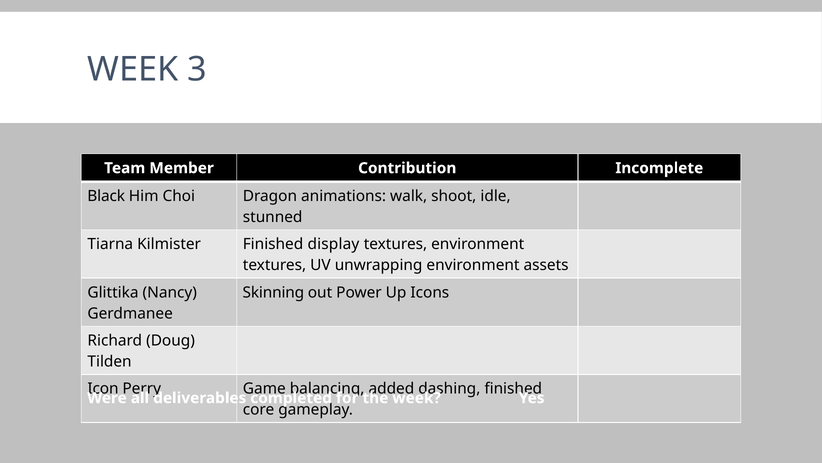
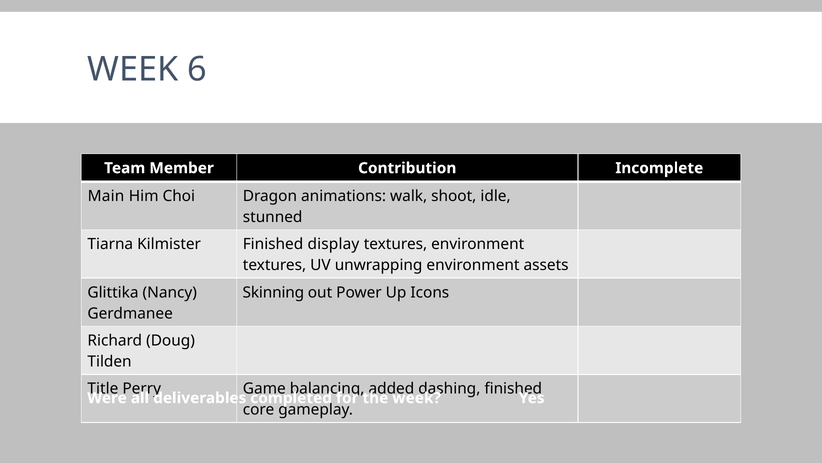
3: 3 -> 6 (197, 69)
Black: Black -> Main (106, 196)
Icon: Icon -> Title (103, 388)
